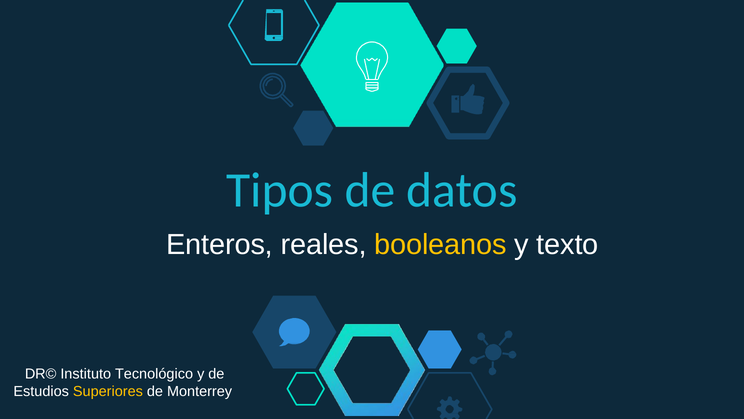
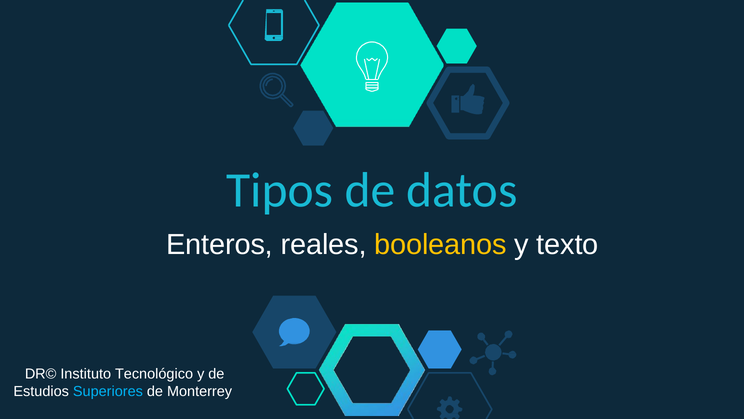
Superiores colour: yellow -> light blue (108, 391)
